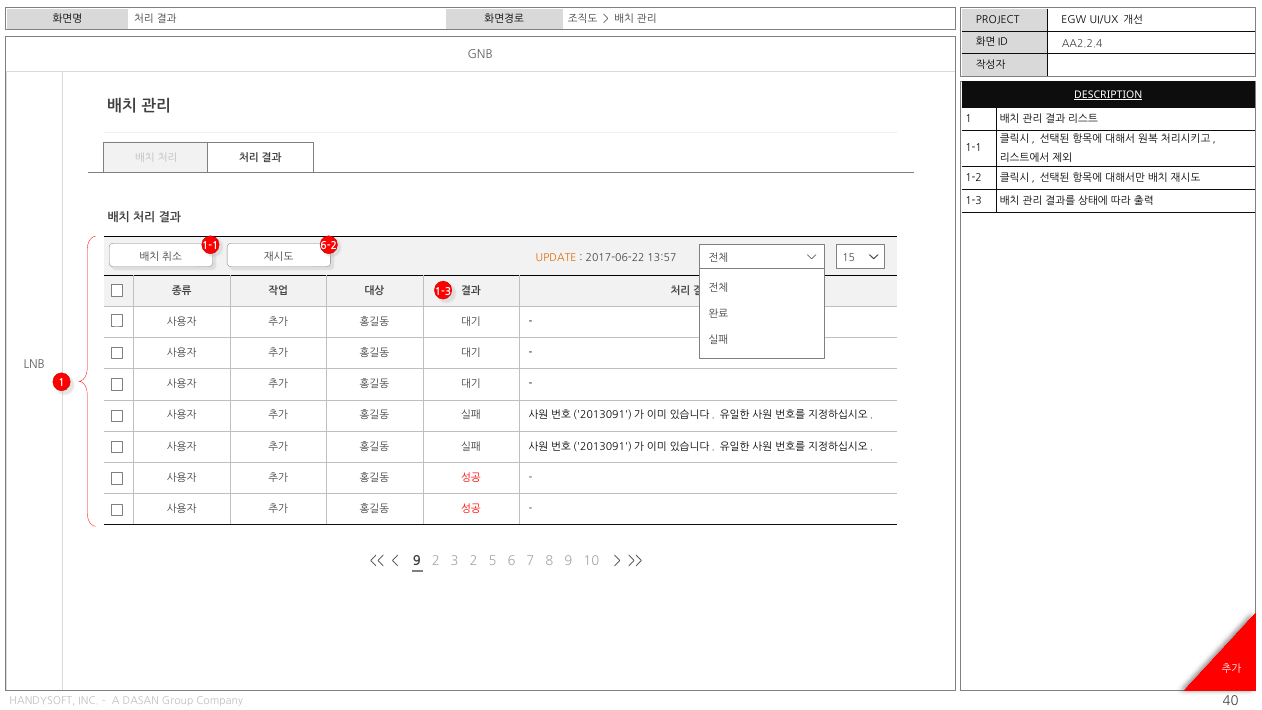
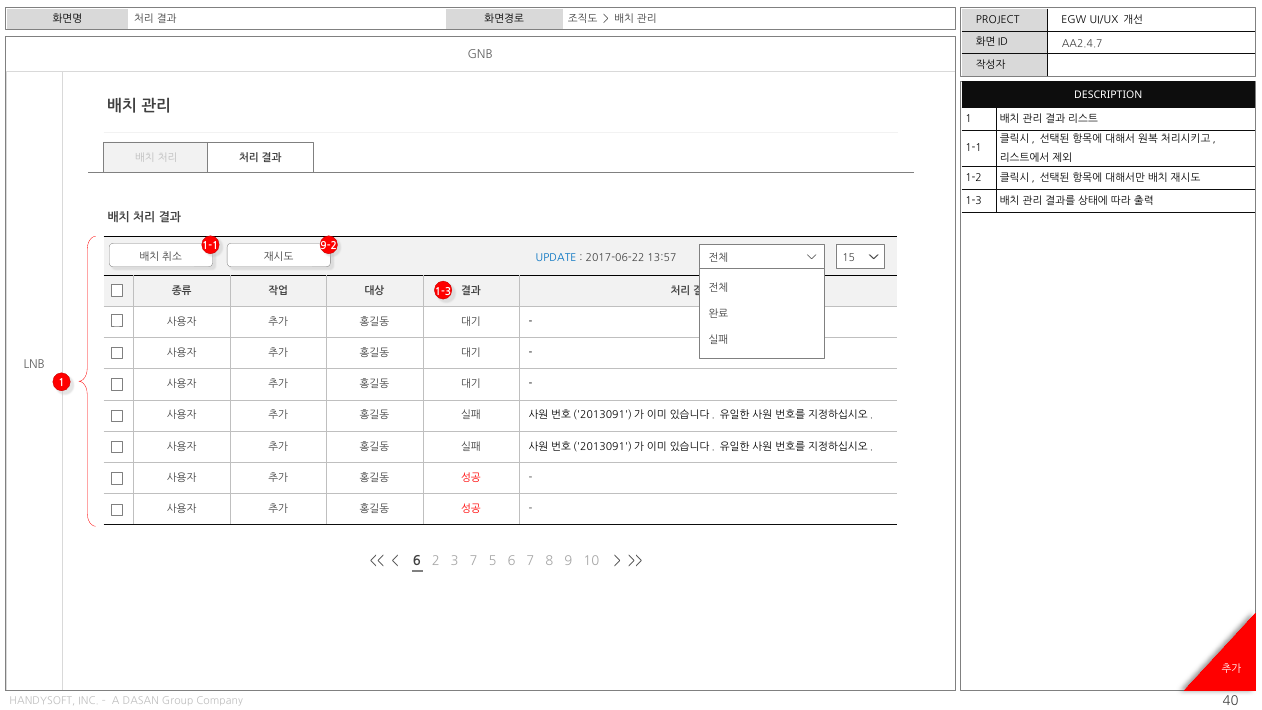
AA2.2.4: AA2.2.4 -> AA2.4.7 (1082, 44)
DESCRIPTION underline: present -> none (1108, 95)
6-2: 6-2 -> 9-2 (329, 246)
UPDATE colour: orange -> blue (556, 258)
9: 9 -> 6 (417, 561)
3 2: 2 -> 7 (474, 561)
